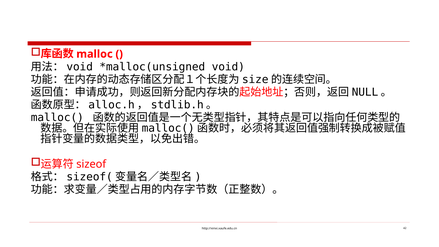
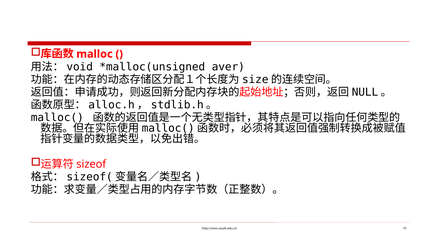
void: void -> aver (228, 67)
